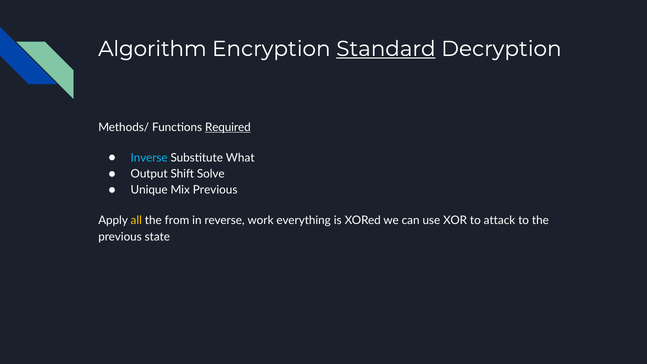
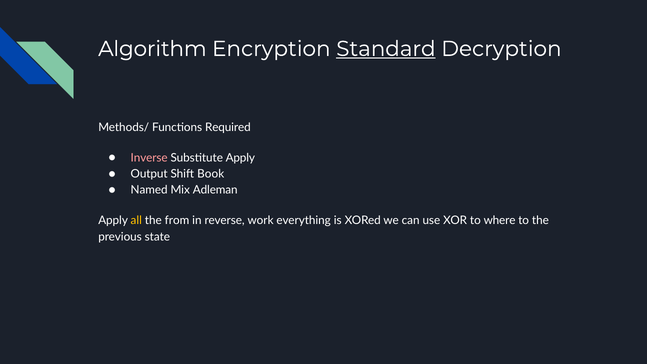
Required underline: present -> none (228, 127)
Inverse colour: light blue -> pink (149, 158)
Substitute What: What -> Apply (240, 158)
Solve: Solve -> Book (211, 174)
Unique: Unique -> Named (149, 190)
Mix Previous: Previous -> Adleman (215, 190)
attack: attack -> where (500, 221)
